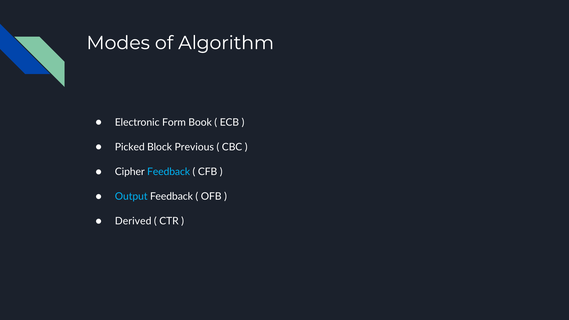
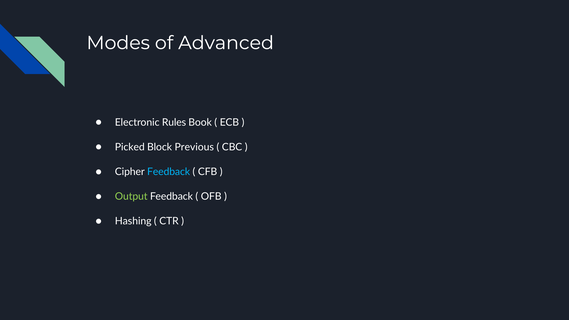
Algorithm: Algorithm -> Advanced (226, 43)
Form: Form -> Rules (174, 122)
Output colour: light blue -> light green (131, 197)
Derived: Derived -> Hashing (133, 221)
